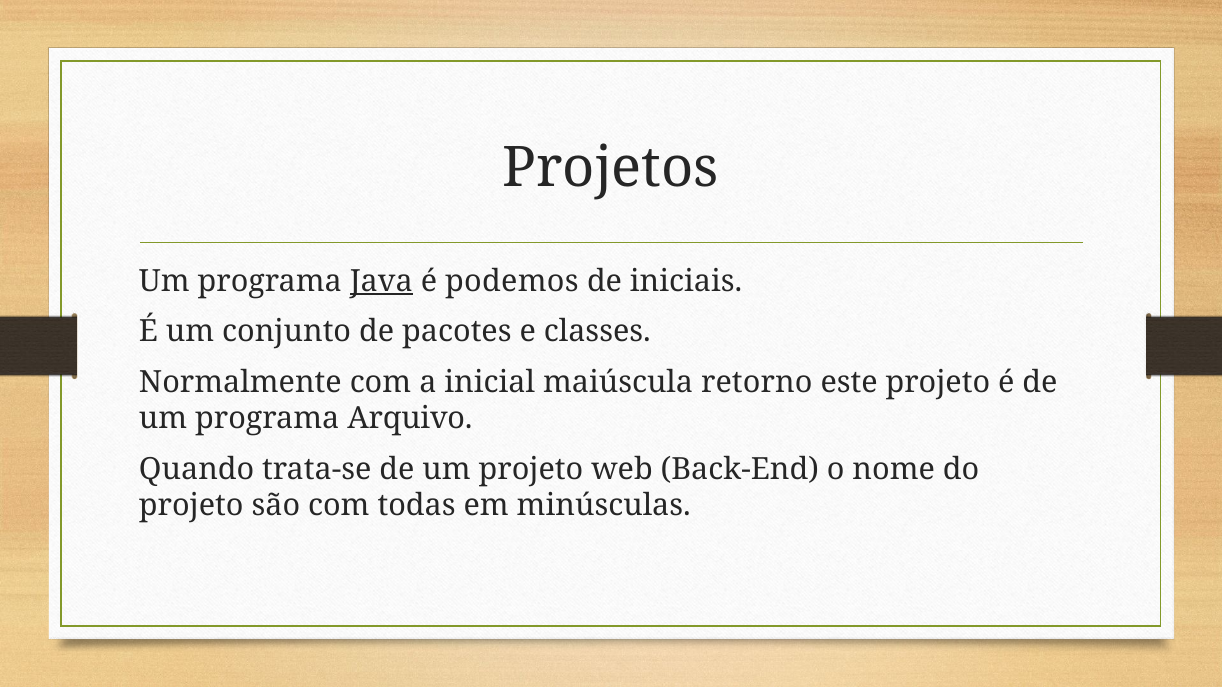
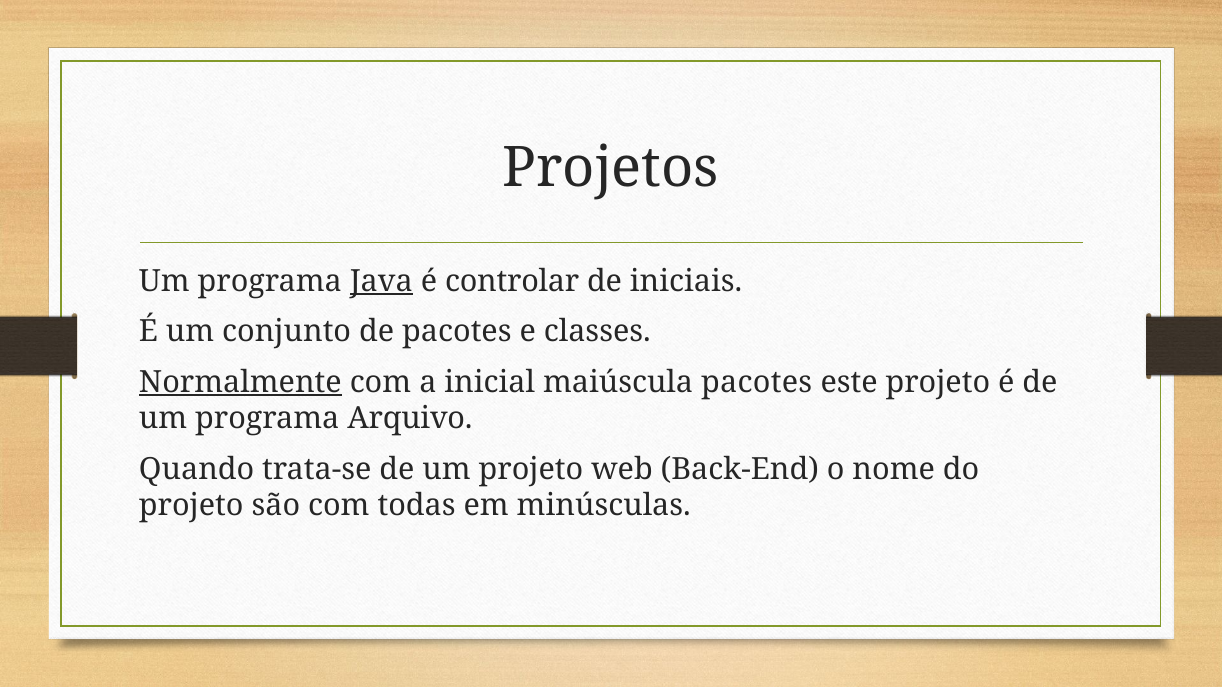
podemos: podemos -> controlar (512, 281)
Normalmente underline: none -> present (240, 382)
maiúscula retorno: retorno -> pacotes (757, 382)
